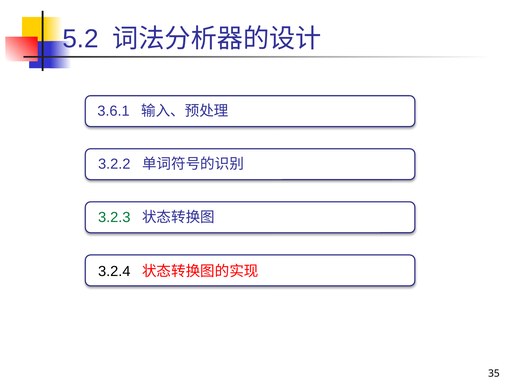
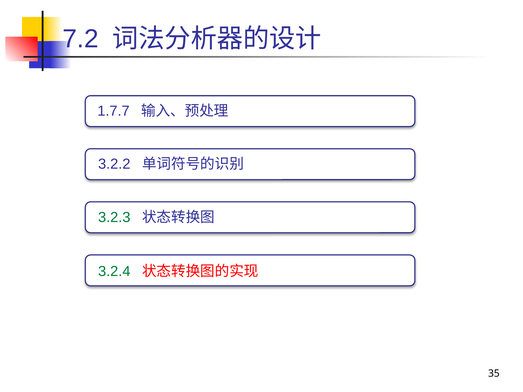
5.2: 5.2 -> 7.2 (81, 39)
3.6.1: 3.6.1 -> 1.7.7 (114, 111)
3.2.4 colour: black -> green (114, 272)
